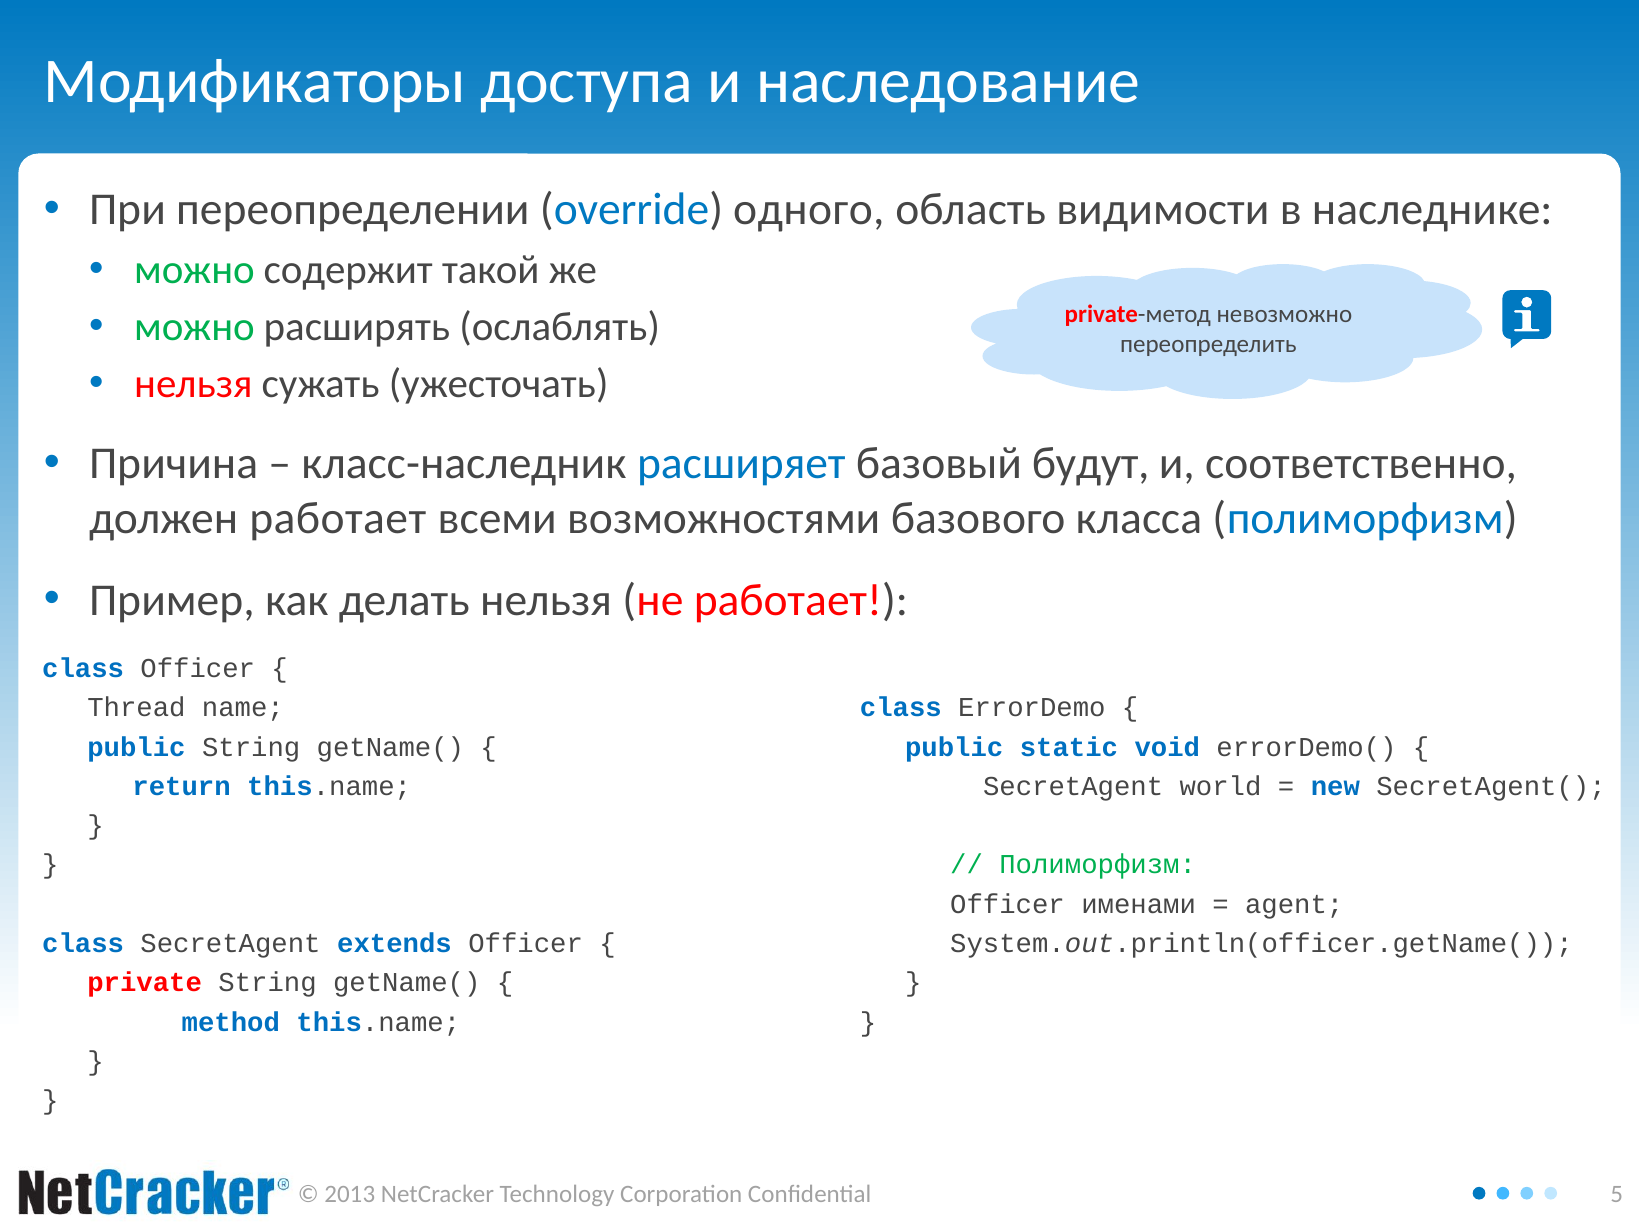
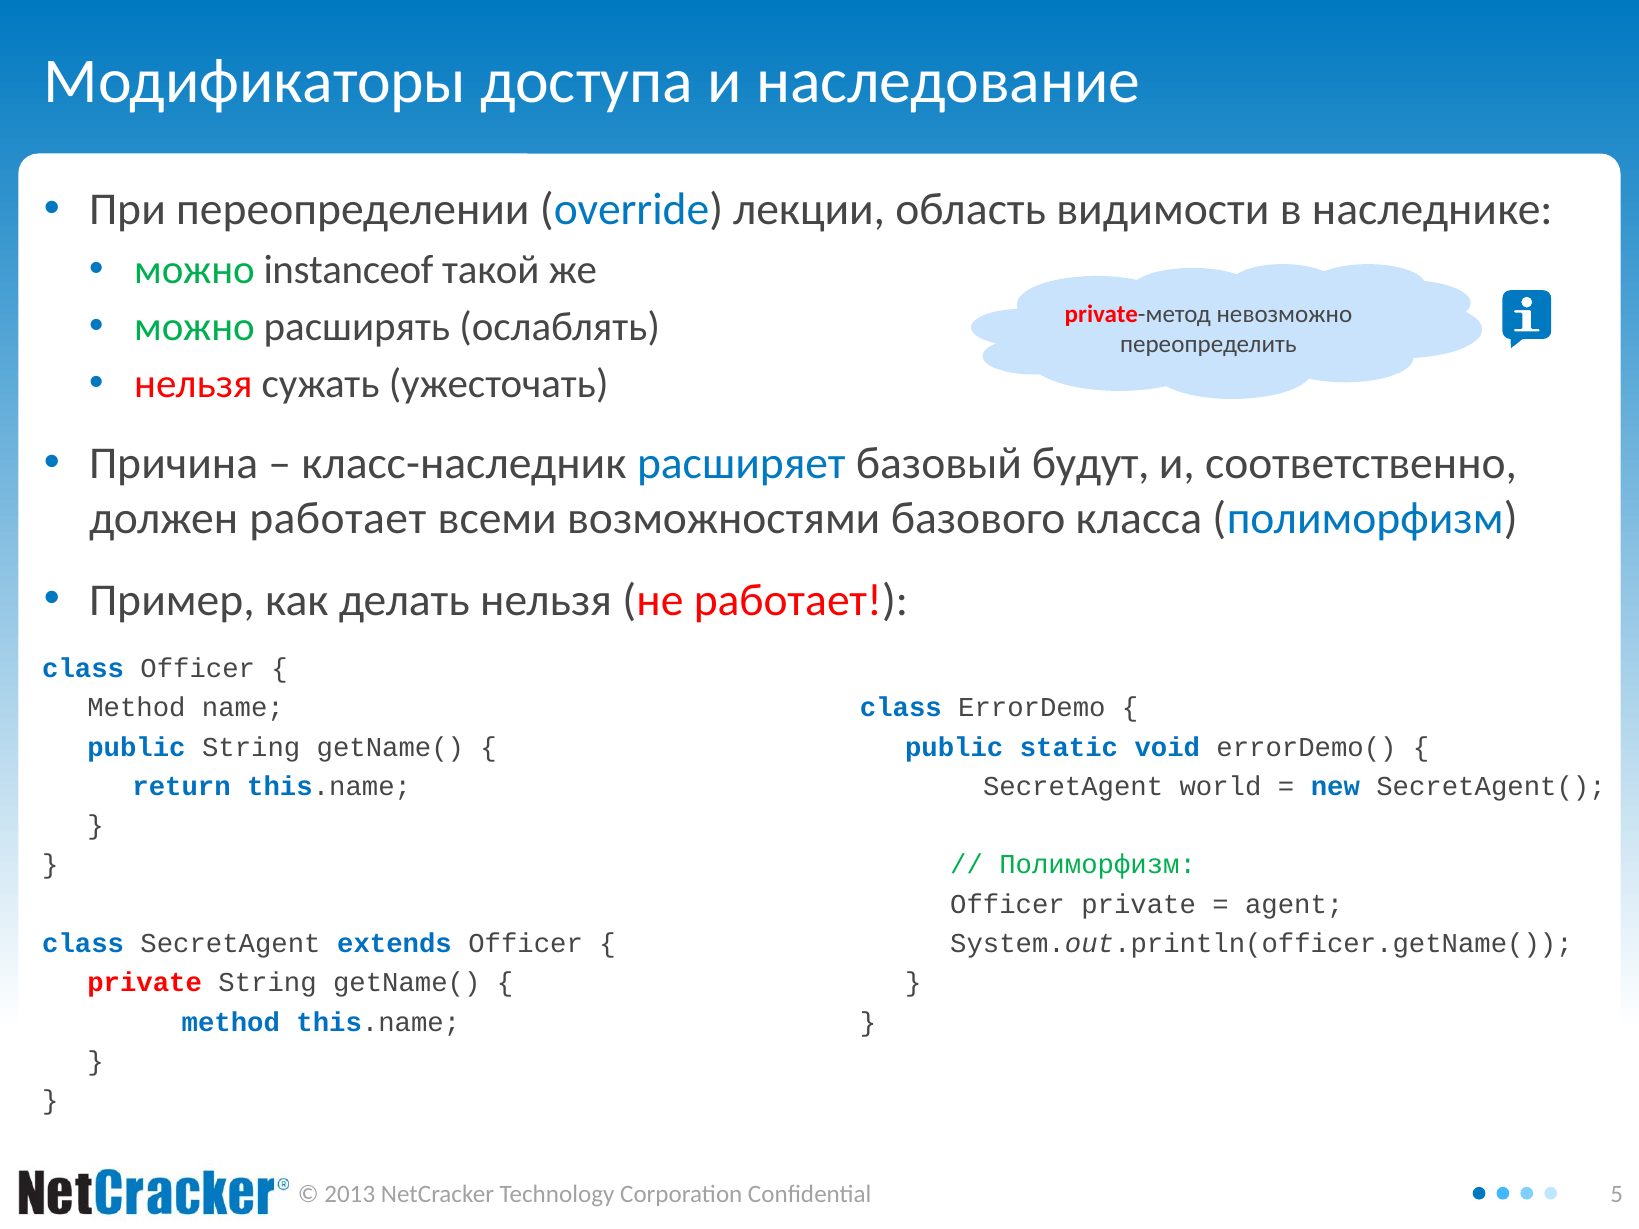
одного: одного -> лекции (809, 210)
содержит: содержит -> instanceof (348, 270)
Thread: Thread -> Method (136, 708)
Officer именами: именами -> private (1139, 904)
